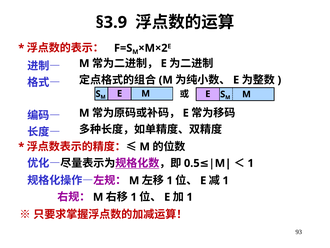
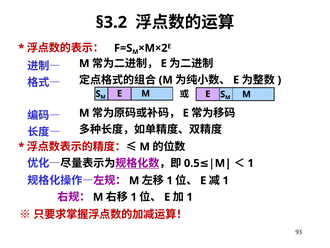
§3.9: §3.9 -> §3.2 (111, 22)
